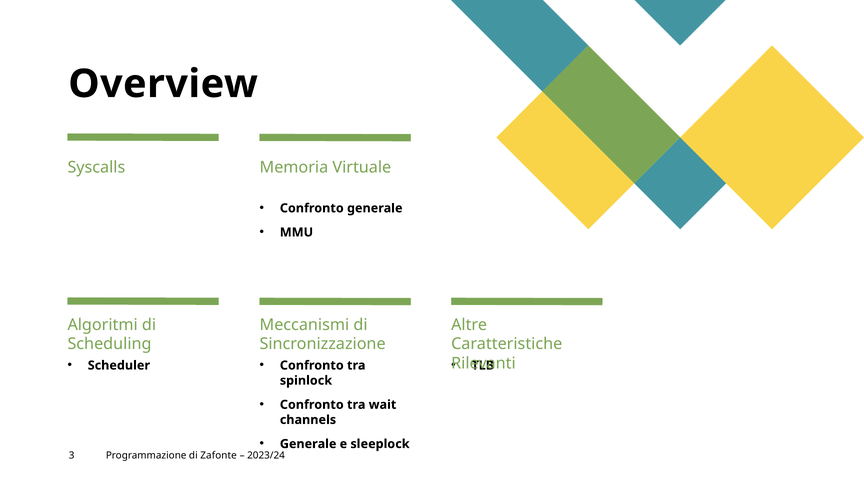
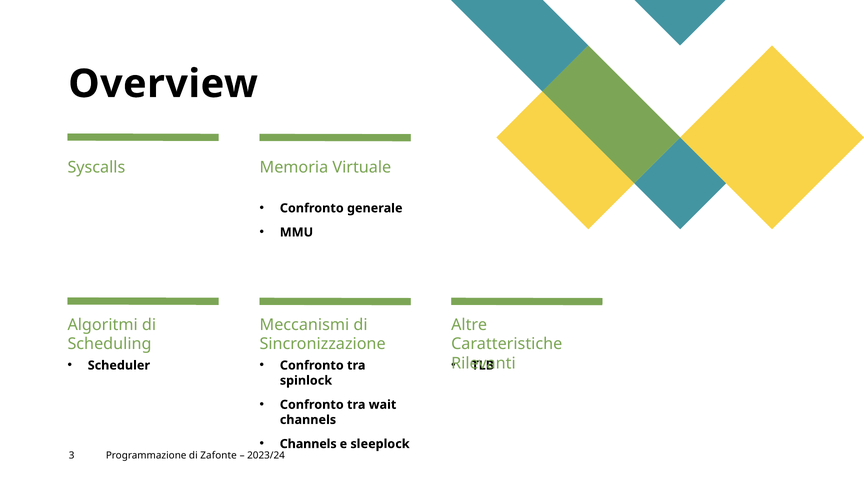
Generale: Generale -> Channels (308, 444)
